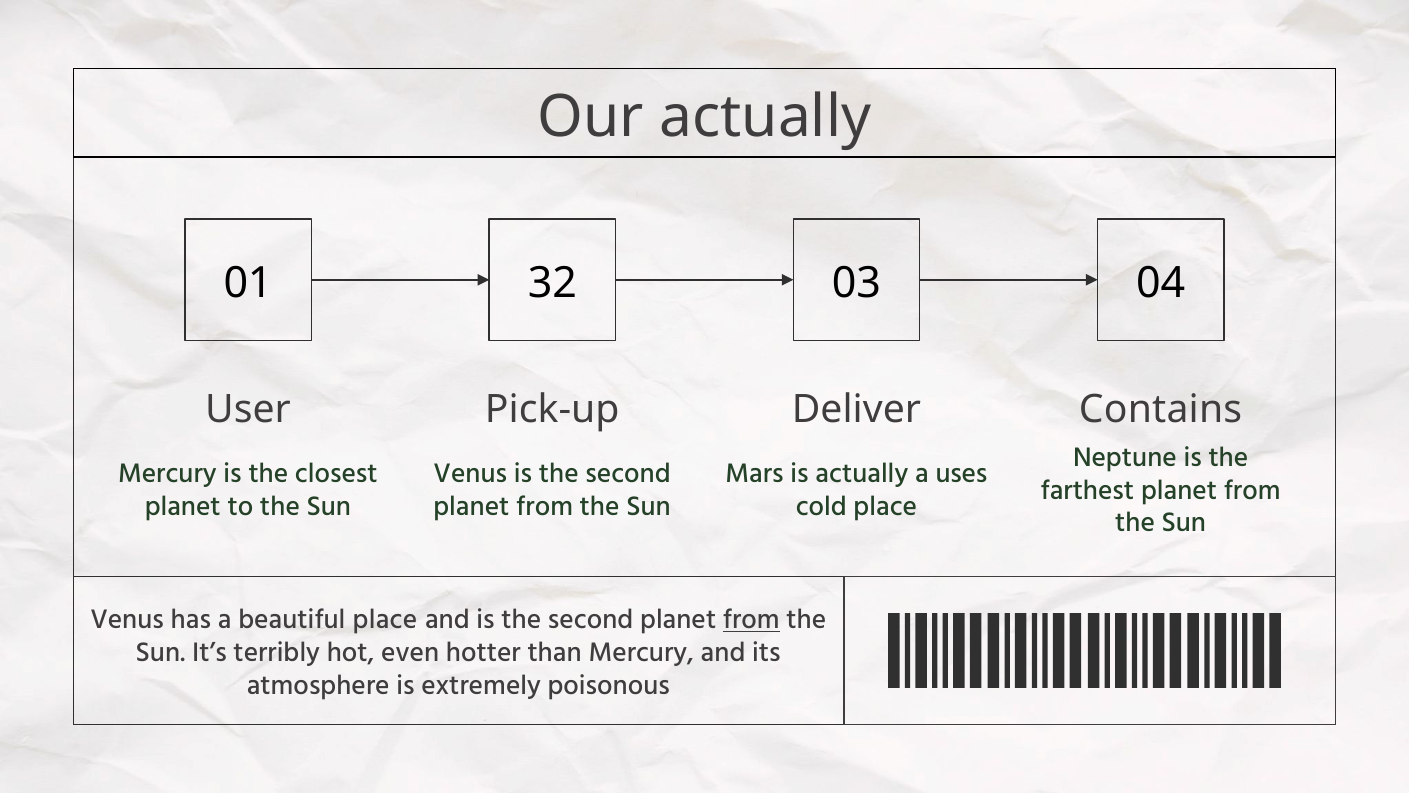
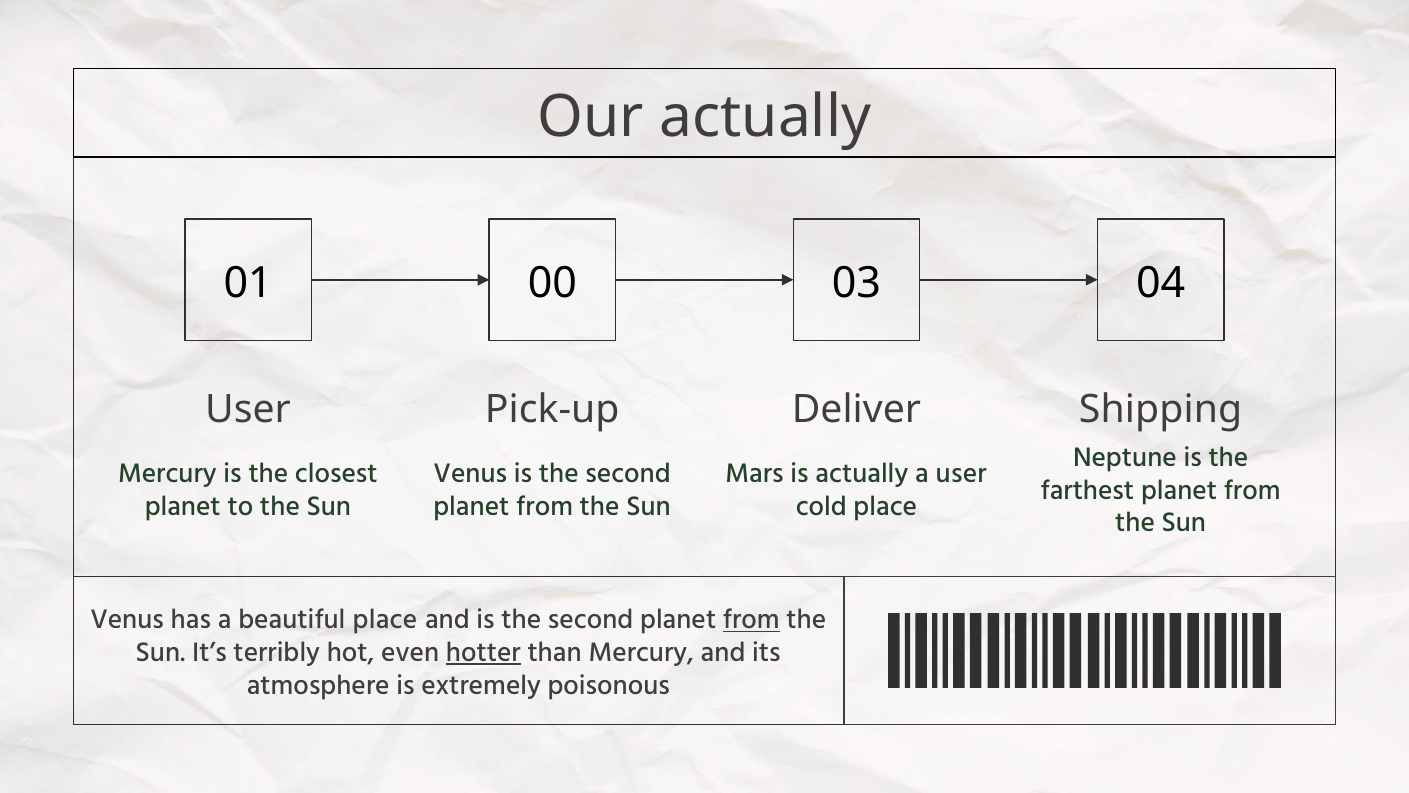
32: 32 -> 00 (552, 283)
Contains: Contains -> Shipping (1161, 409)
a uses: uses -> user (961, 473)
hotter underline: none -> present (483, 652)
